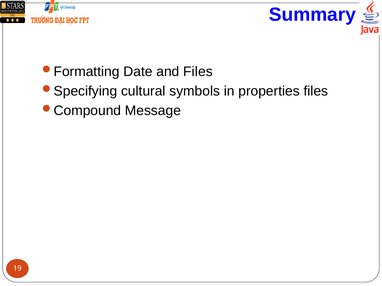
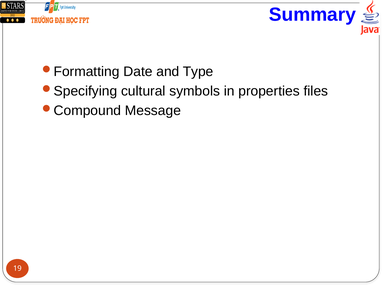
and Files: Files -> Type (198, 72)
